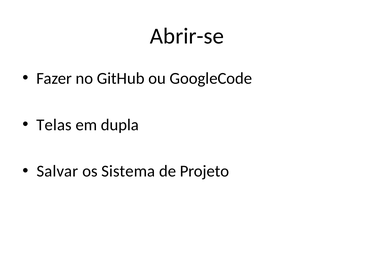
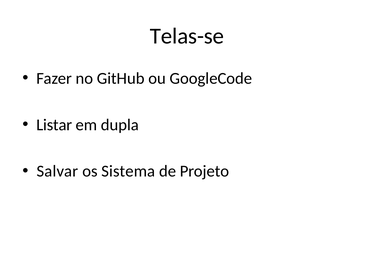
Abrir-se: Abrir-se -> Telas-se (187, 36)
Telas: Telas -> Listar (54, 125)
